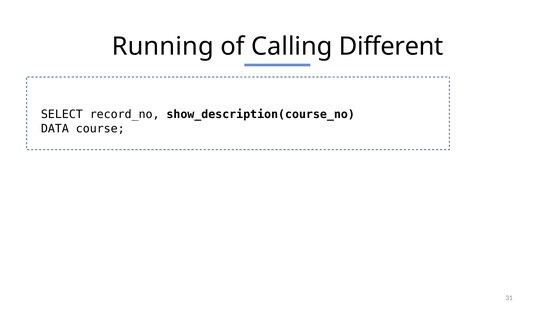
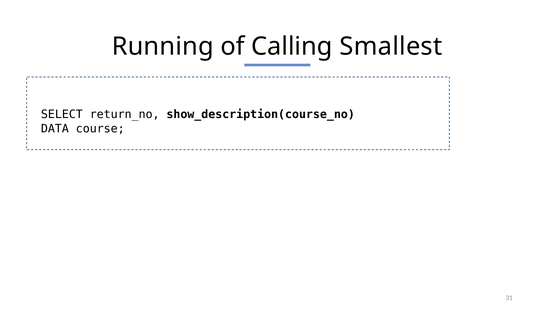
Different: Different -> Smallest (391, 47)
record_no: record_no -> return_no (125, 114)
